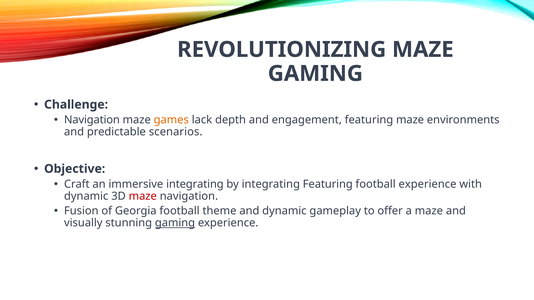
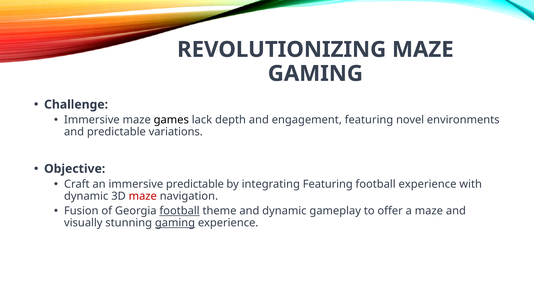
Navigation: Navigation -> Immersive (92, 120)
games colour: orange -> black (171, 120)
featuring maze: maze -> novel (410, 120)
scenarios: scenarios -> variations (176, 132)
immersive integrating: integrating -> predictable (195, 184)
football underline: none -> present (180, 211)
